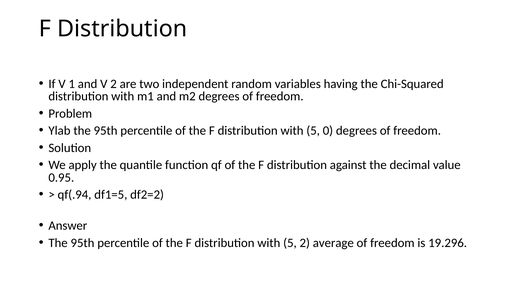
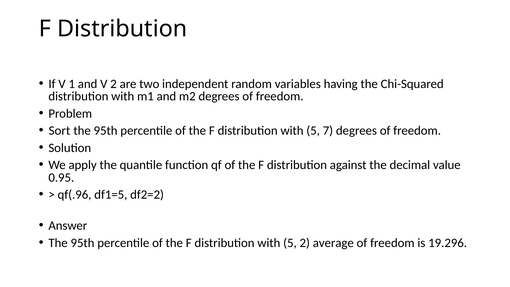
Ylab: Ylab -> Sort (59, 131)
0: 0 -> 7 (328, 131)
qf(.94: qf(.94 -> qf(.96 (75, 195)
